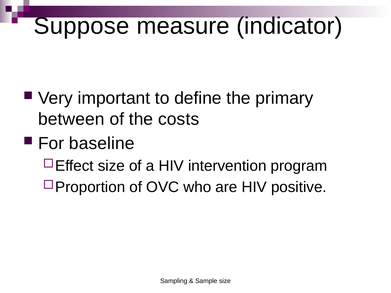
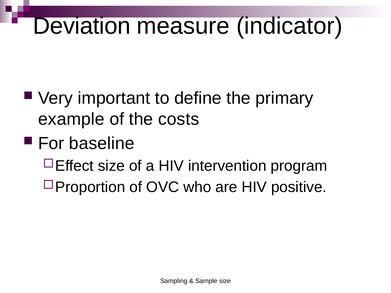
Suppose: Suppose -> Deviation (82, 26)
between: between -> example (71, 119)
